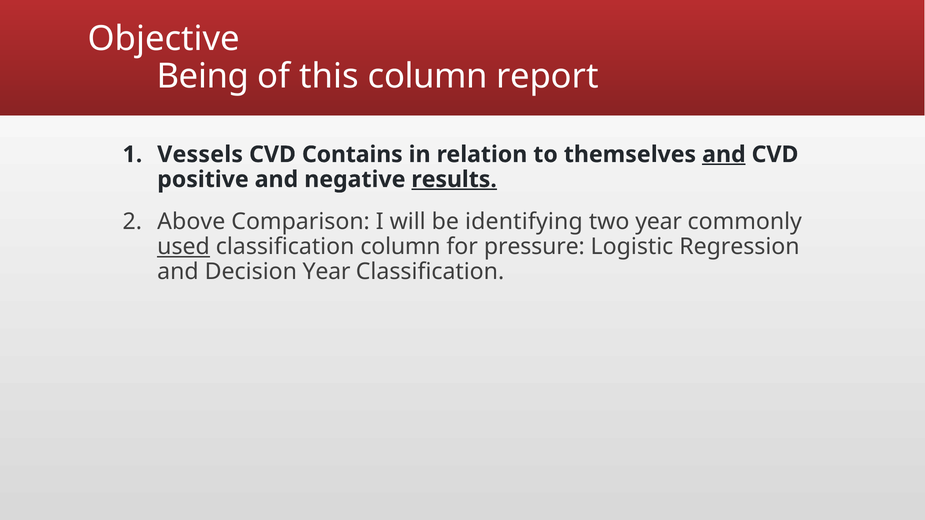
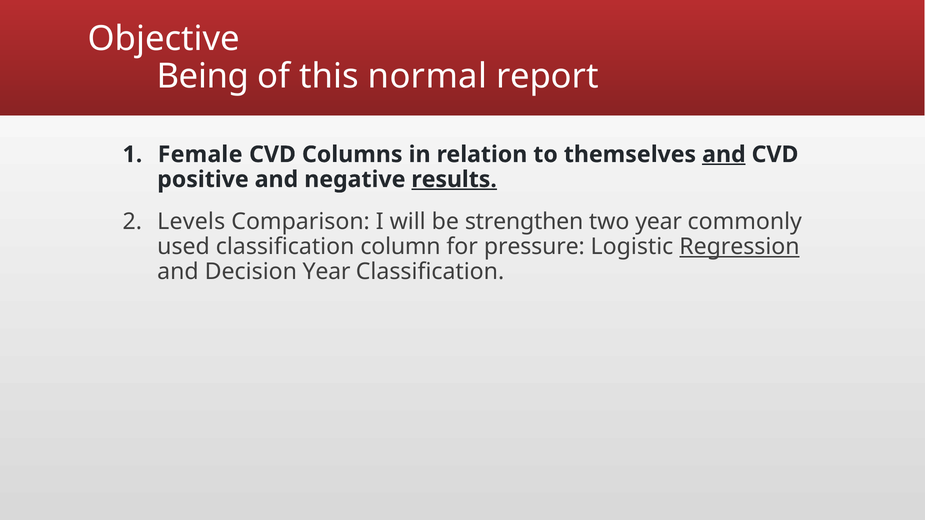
this column: column -> normal (427, 76)
Vessels: Vessels -> Female (200, 155)
Contains: Contains -> Columns (352, 155)
Above: Above -> Levels (191, 222)
identifying: identifying -> strengthen (524, 222)
used underline: present -> none (184, 247)
Regression underline: none -> present (739, 247)
